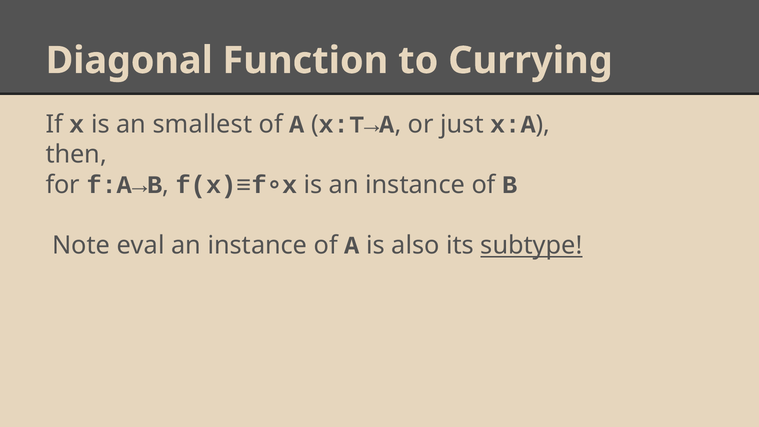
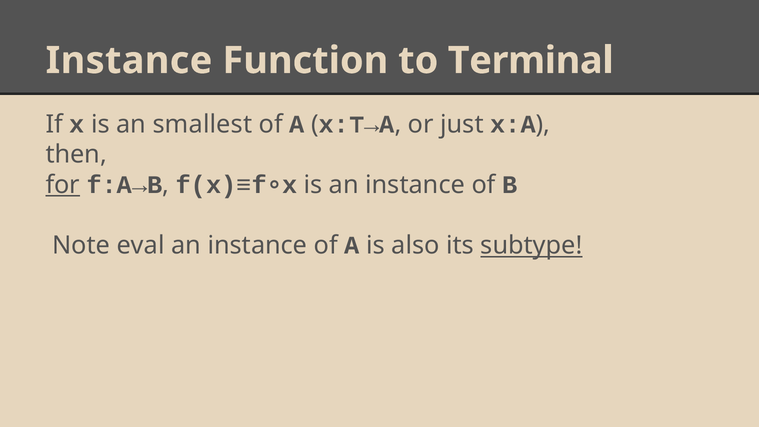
Diagonal: Diagonal -> Instance (129, 61)
Currying: Currying -> Terminal (531, 61)
for underline: none -> present (63, 185)
